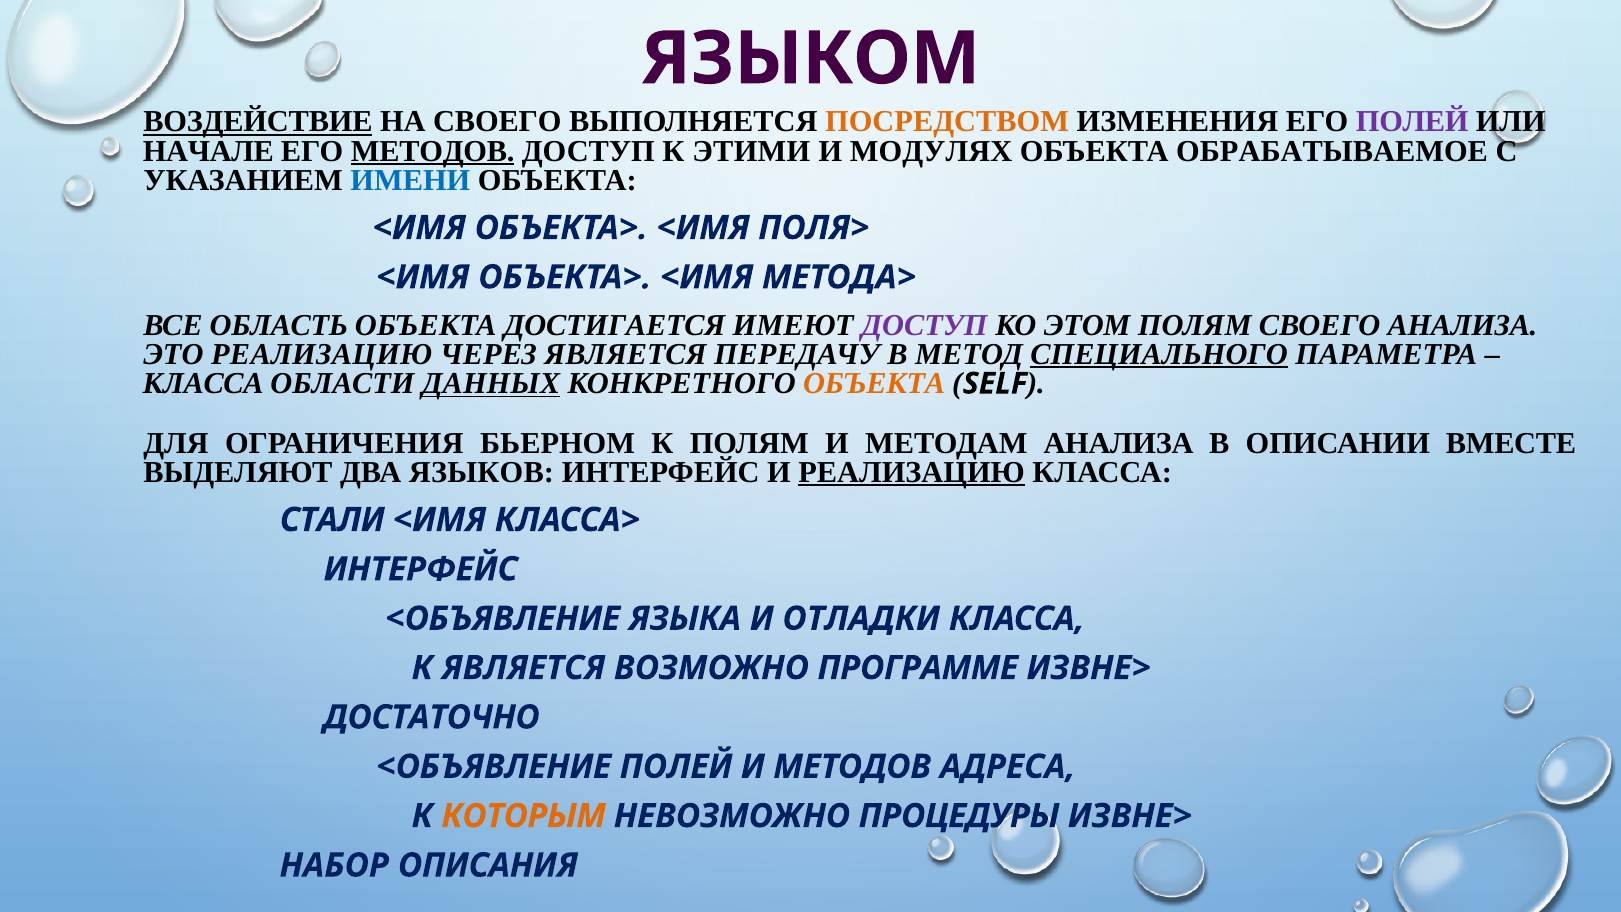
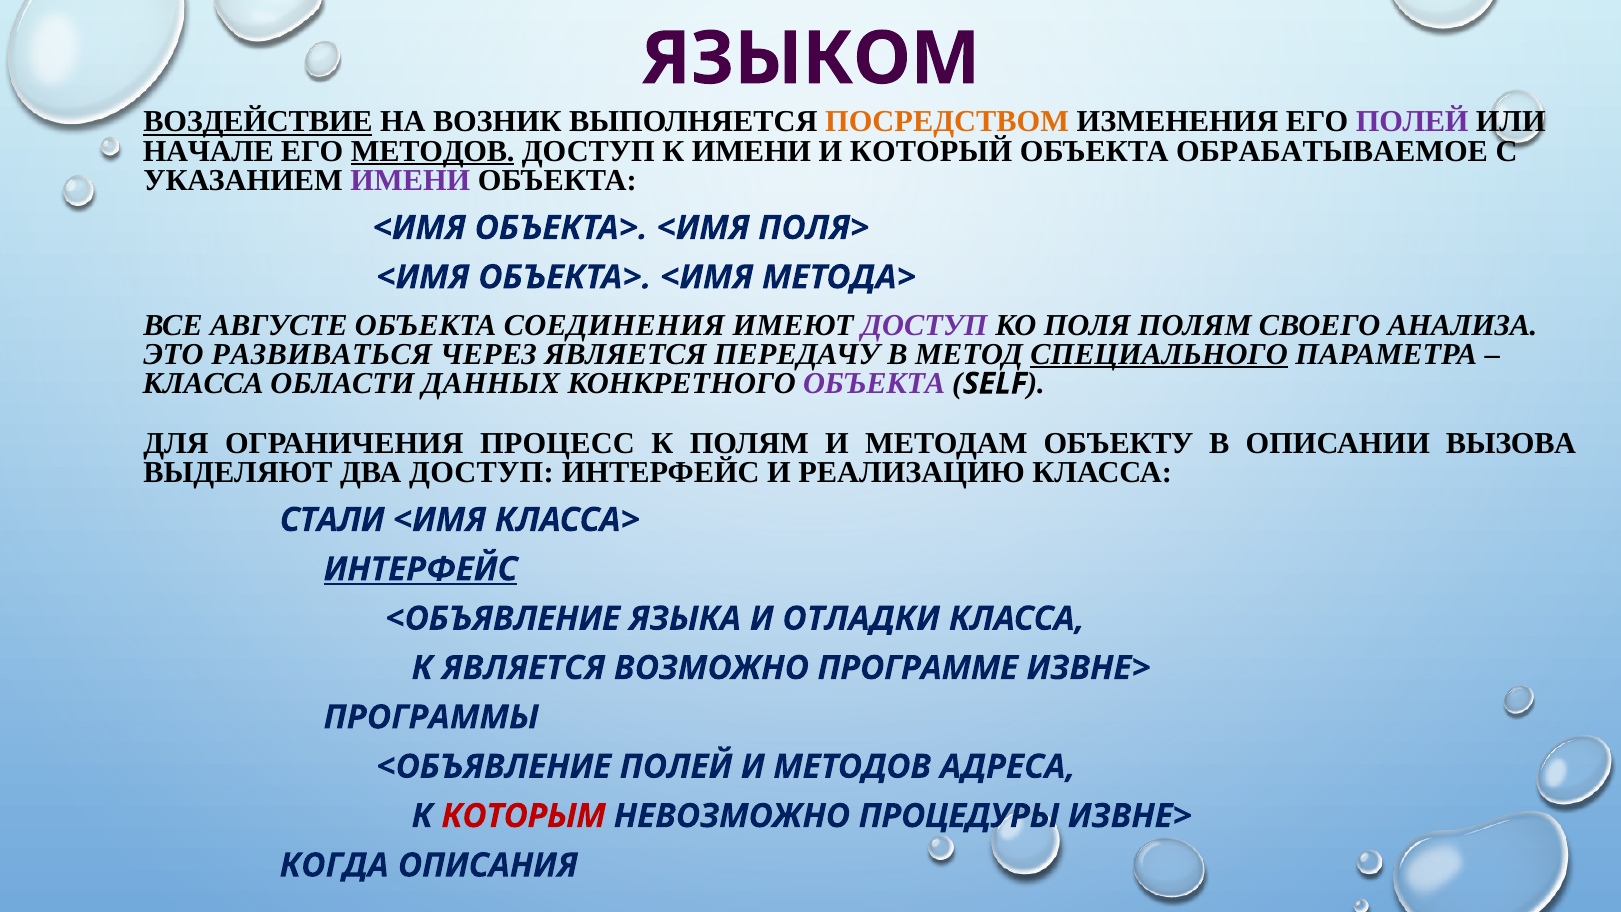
НА СВОЕГО: СВОЕГО -> ВОЗНИК (497, 122)
К ЭТИМИ: ЭТИМИ -> ИМЕНИ (752, 151)
МОДУЛЯХ: МОДУЛЯХ -> КОТОРЫЙ (931, 151)
ИМЕНИ colour: blue -> purple (410, 180)
ОБЛАСТЬ: ОБЛАСТЬ -> АВГУСТЕ (279, 325)
ДОСТИГАЕТСЯ: ДОСТИГАЕТСЯ -> СОЕДИНЕНИЯ (614, 325)
ЭТОМ: ЭТОМ -> ПОЛЯ (1087, 325)
ЭТО РЕАЛИЗАЦИЮ: РЕАЛИЗАЦИЮ -> РАЗВИВАТЬСЯ (322, 354)
ДАННЫХ underline: present -> none (491, 383)
ОБЪЕКТА colour: orange -> purple (874, 383)
БЬЕРНОМ: БЬЕРНОМ -> ПРОЦЕСС (557, 443)
МЕТОДАМ АНАЛИЗА: АНАЛИЗА -> ОБЪЕКТУ (1119, 443)
ВМЕСТЕ: ВМЕСТЕ -> ВЫЗОВА (1511, 443)
ДВА ЯЗЫКОВ: ЯЗЫКОВ -> ДОСТУП (481, 472)
РЕАЛИЗАЦИЮ underline: present -> none (912, 472)
ИНТЕРФЕЙС underline: none -> present (421, 569)
ДОСТАТОЧНО: ДОСТАТОЧНО -> ПРОГРАММЫ (431, 717)
КОТОРЫМ colour: orange -> red (524, 816)
НАБОР: НАБОР -> КОГДА (334, 865)
